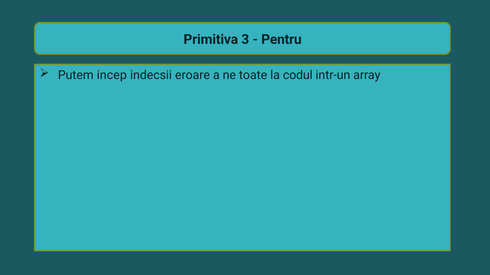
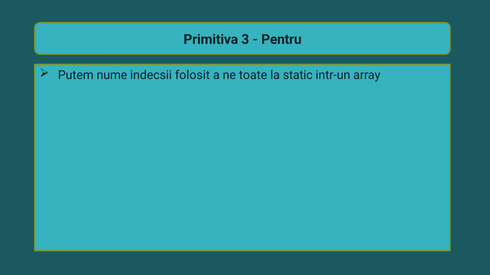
incep: incep -> nume (112, 75)
eroare: eroare -> folosit (192, 75)
codul: codul -> static (298, 75)
